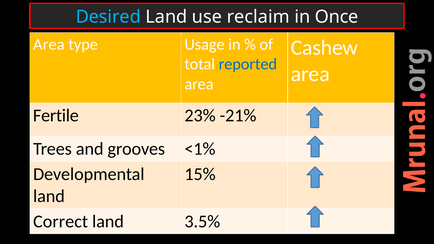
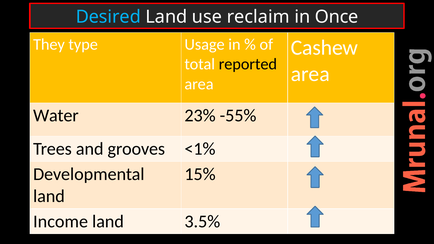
Area: Area -> They (49, 44)
reported colour: blue -> black (248, 64)
Fertile: Fertile -> Water (56, 116)
-21%: -21% -> -55% (238, 116)
Correct: Correct -> Income (61, 222)
